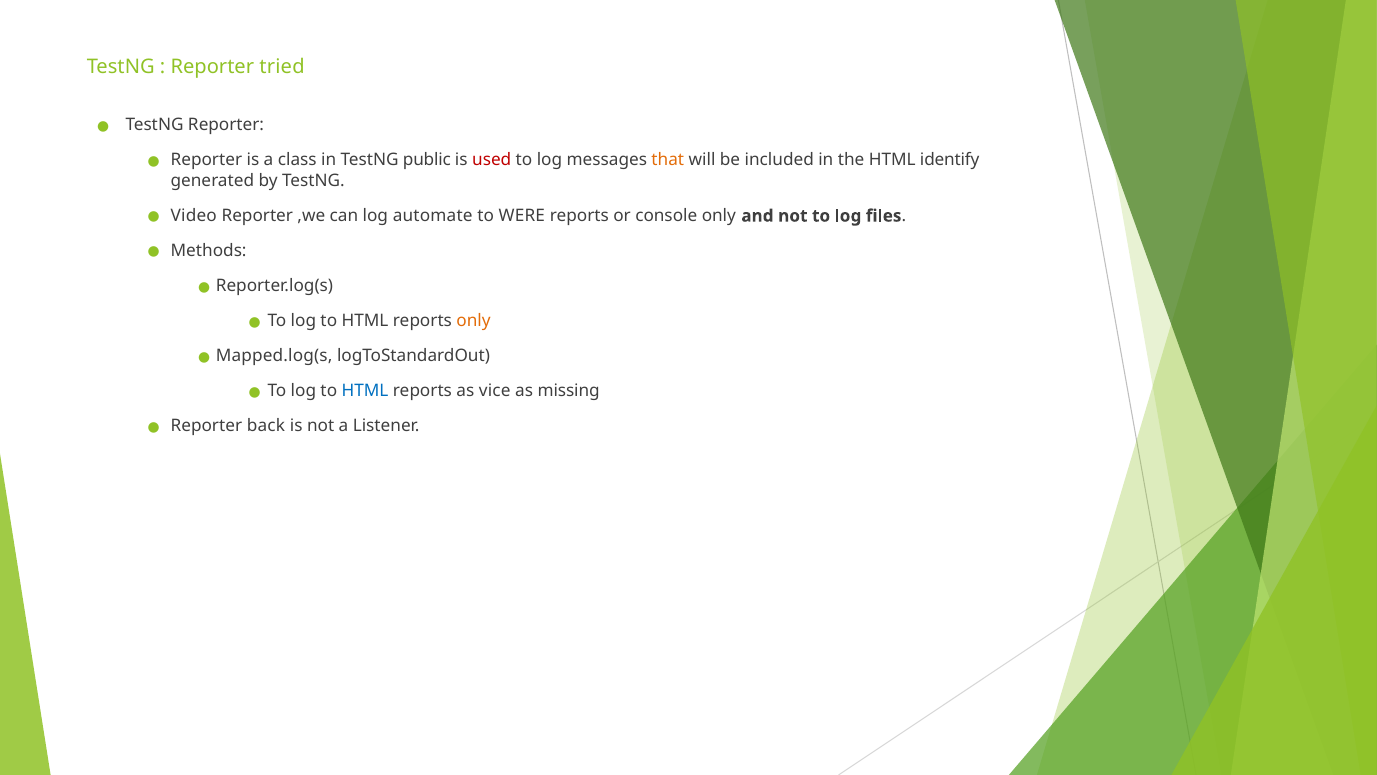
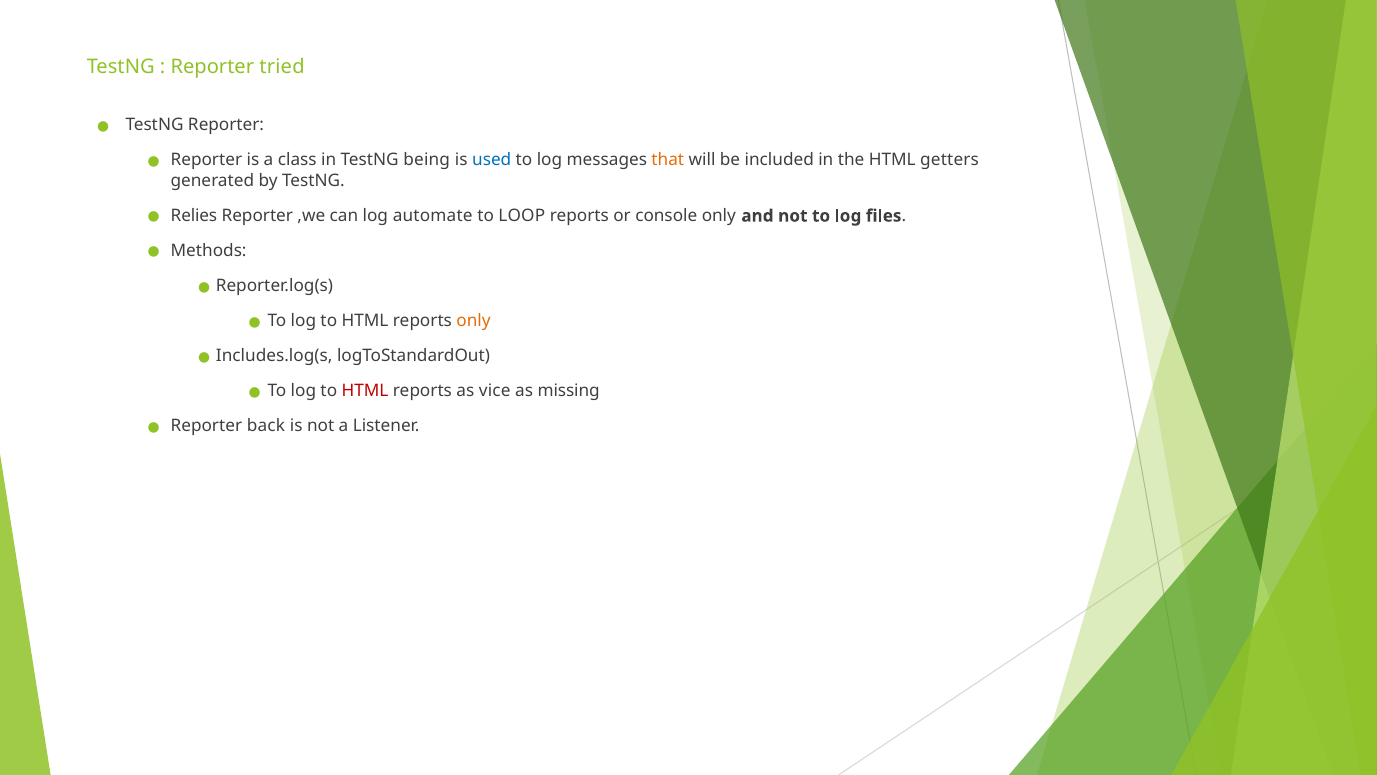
public: public -> being (427, 160)
used colour: red -> blue (492, 160)
identify: identify -> getters (950, 160)
Video: Video -> Relies (194, 216)
WERE: WERE -> LOOP (522, 216)
Mapped.log(s: Mapped.log(s -> Includes.log(s (274, 356)
HTML colour: blue -> red (365, 391)
